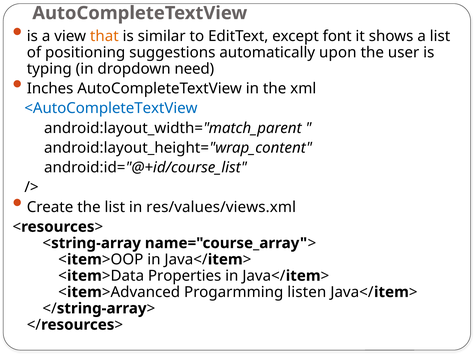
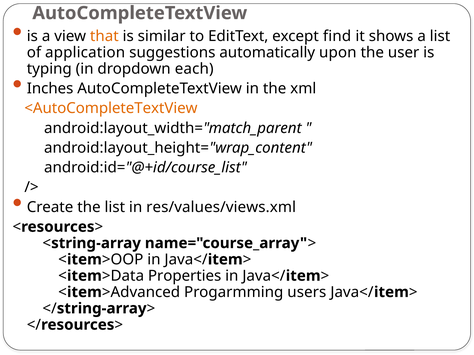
font: font -> find (337, 36)
positioning: positioning -> application (85, 53)
need: need -> each (194, 69)
<AutoCompleteTextView colour: blue -> orange (111, 108)
listen: listen -> users (307, 293)
